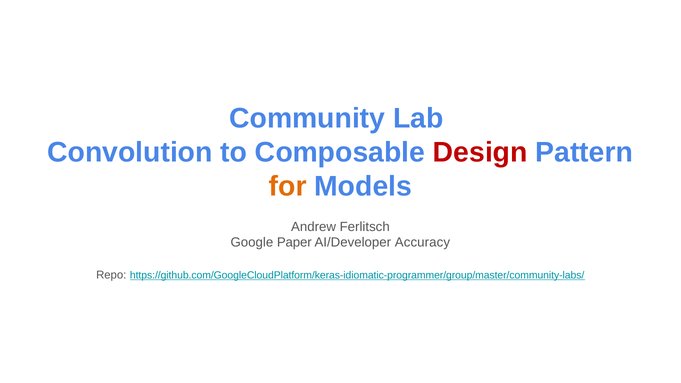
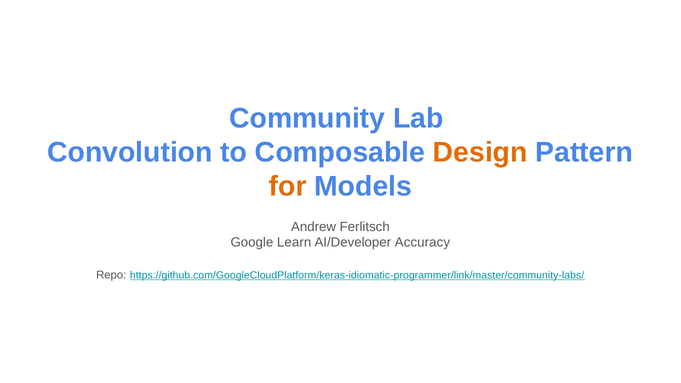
Design colour: red -> orange (480, 152)
Paper: Paper -> Learn (294, 243)
https://github.com/GoogleCloudPlatform/keras-idiomatic-programmer/group/master/community-labs/: https://github.com/GoogleCloudPlatform/keras-idiomatic-programmer/group/master/community-labs/ -> https://github.com/GoogleCloudPlatform/keras-idiomatic-programmer/link/master/community-labs/ (357, 275)
